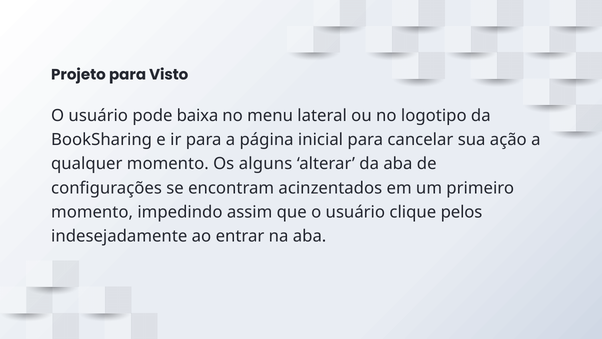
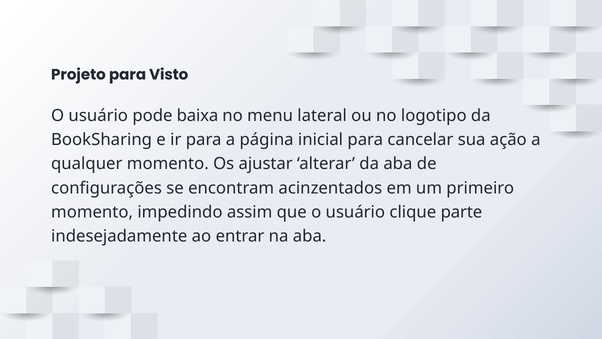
alguns: alguns -> ajustar (266, 164)
pelos: pelos -> parte (461, 212)
